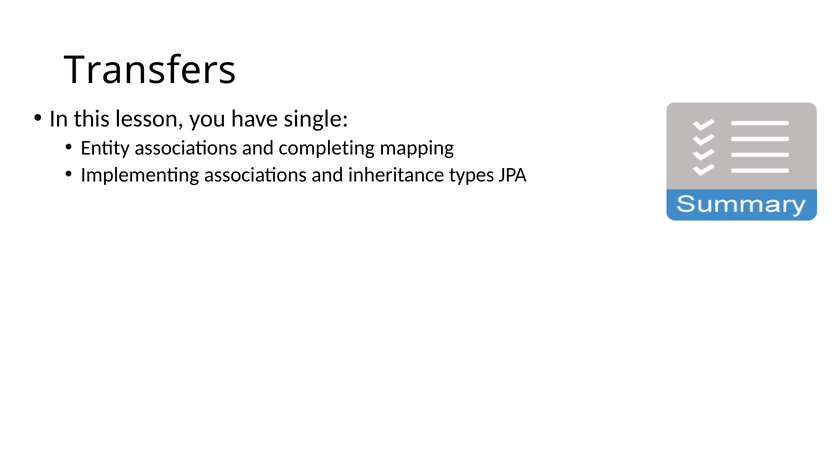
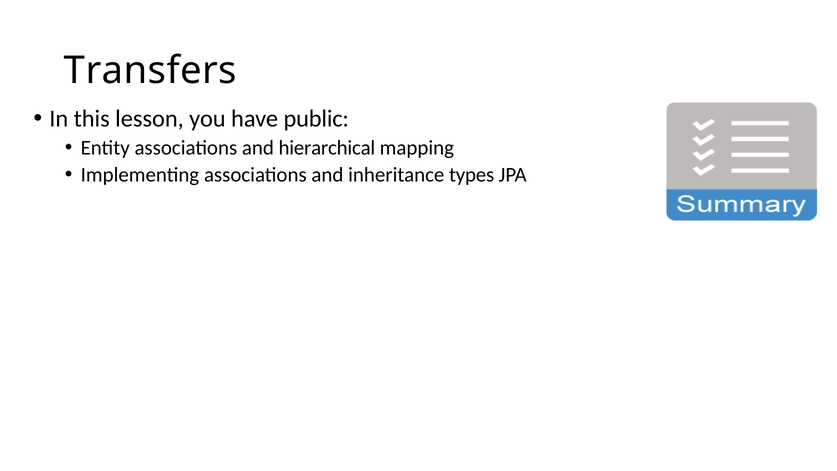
single: single -> public (316, 119)
completing: completing -> hierarchical (327, 148)
